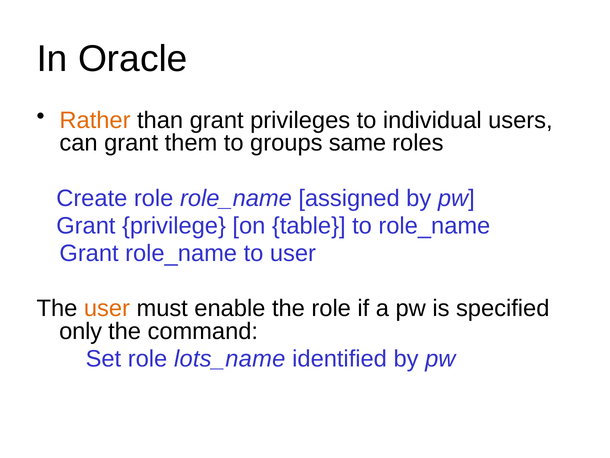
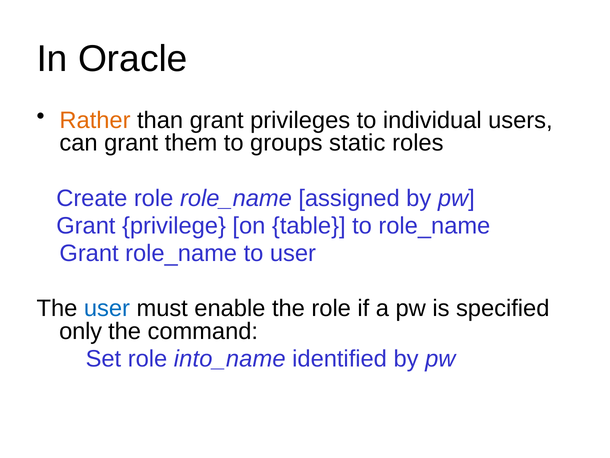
same: same -> static (357, 143)
user colour: orange -> blue (107, 308)
lots_name: lots_name -> into_name (230, 359)
